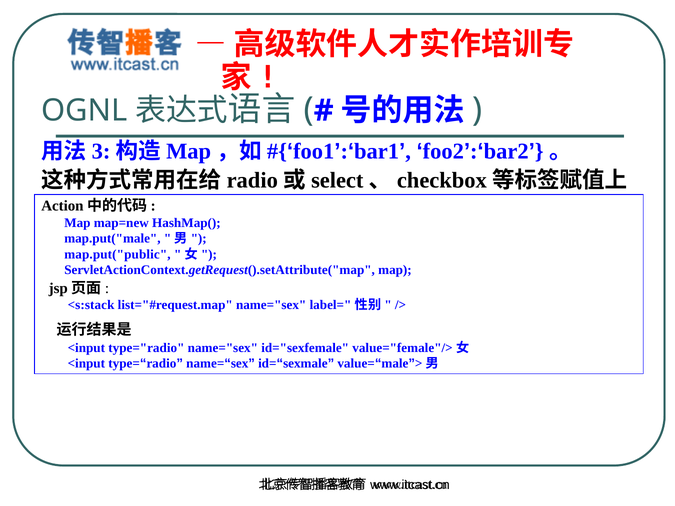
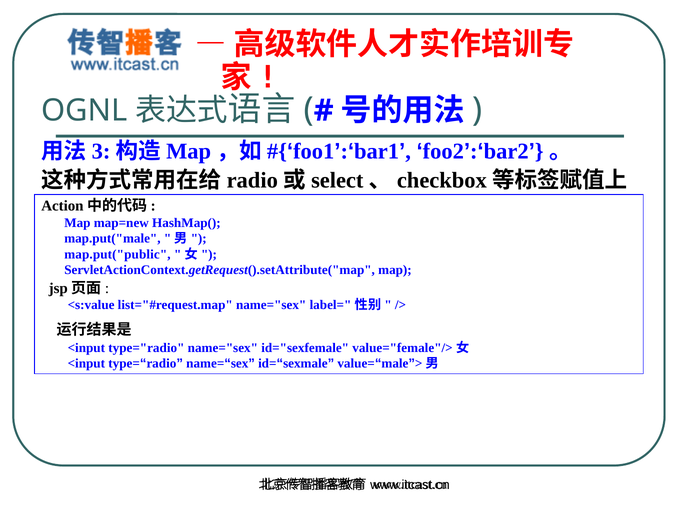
<s:stack: <s:stack -> <s:value (91, 305)
